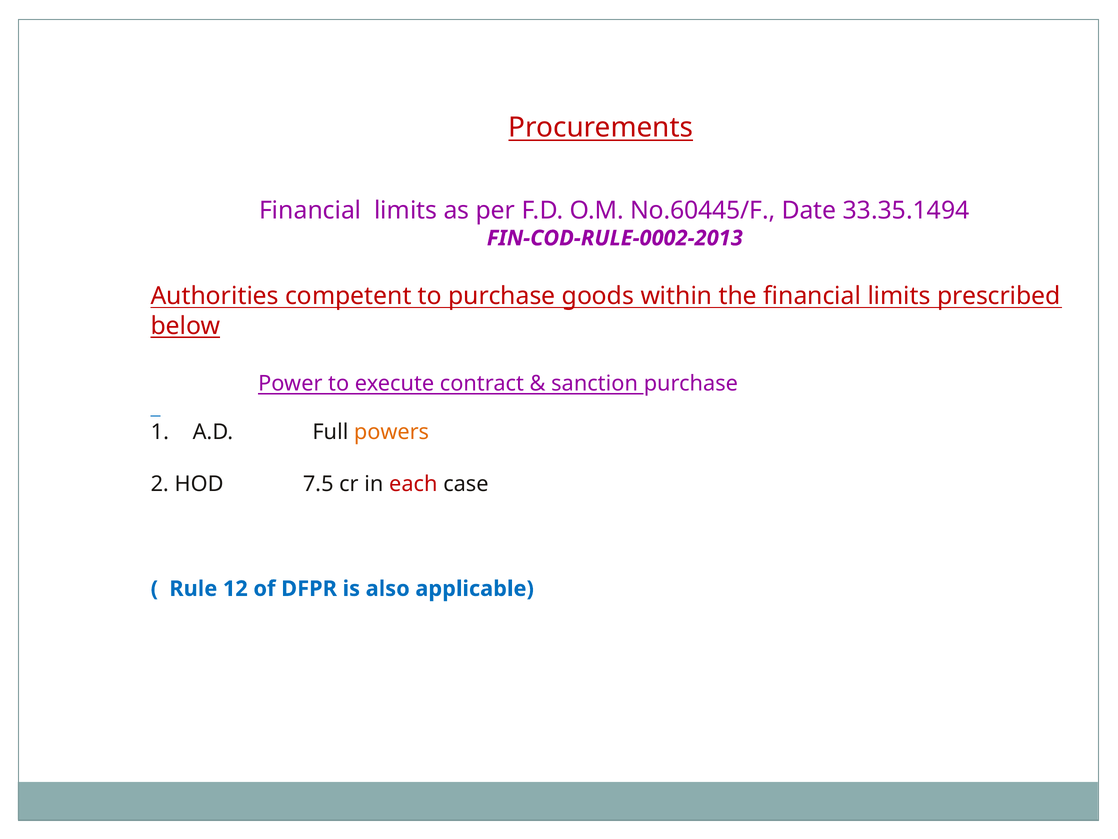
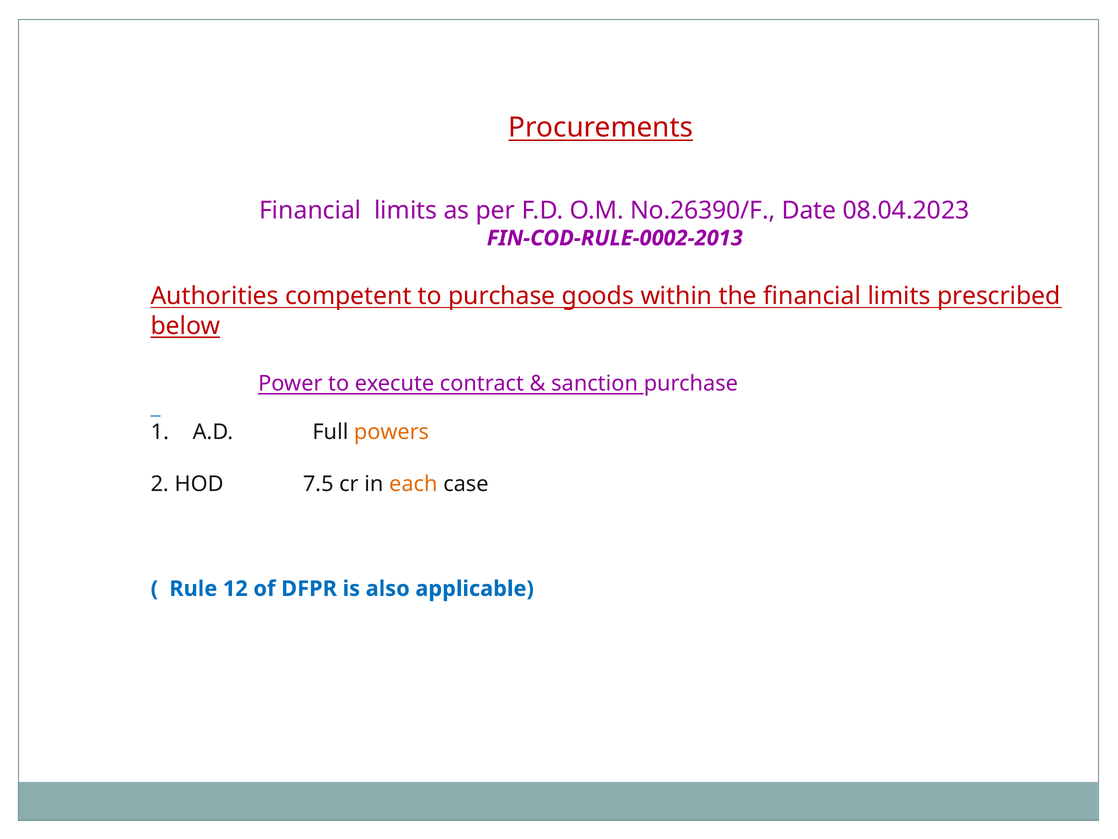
No.60445/F: No.60445/F -> No.26390/F (703, 210)
33.35.1494: 33.35.1494 -> 08.04.2023 (906, 210)
each colour: red -> orange (413, 484)
